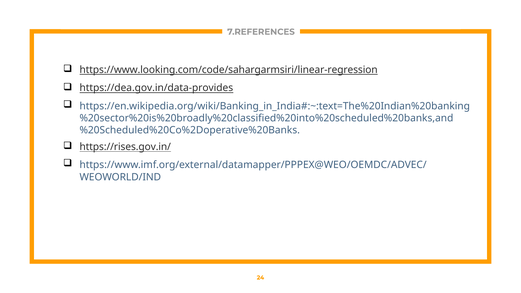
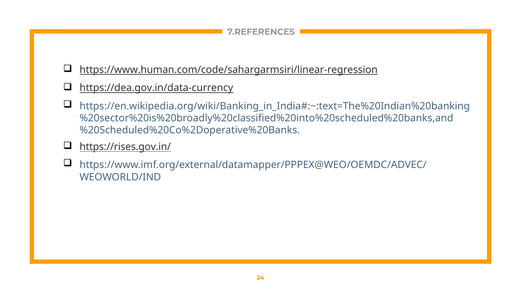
https://www.looking.com/code/sahargarmsiri/linear-regression: https://www.looking.com/code/sahargarmsiri/linear-regression -> https://www.human.com/code/sahargarmsiri/linear-regression (229, 70)
https://dea.gov.in/data-provides: https://dea.gov.in/data-provides -> https://dea.gov.in/data-currency (156, 88)
